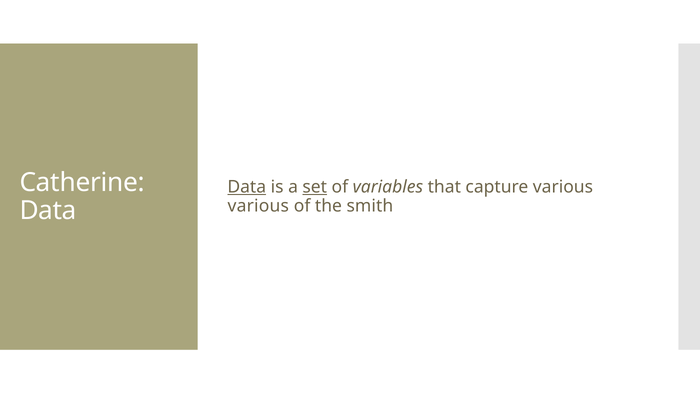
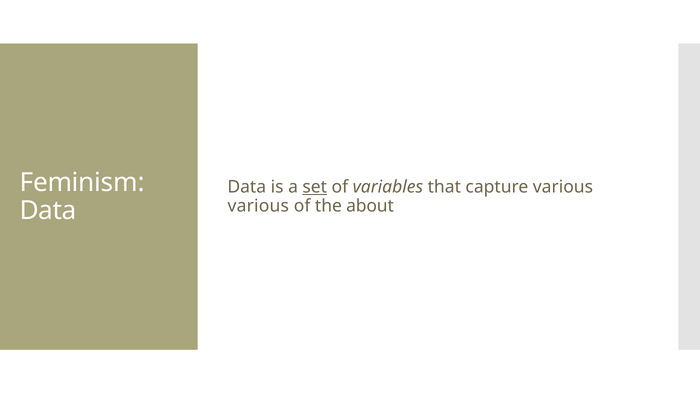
Catherine: Catherine -> Feminism (82, 182)
Data underline: present -> none (247, 187)
smith: smith -> about (370, 206)
